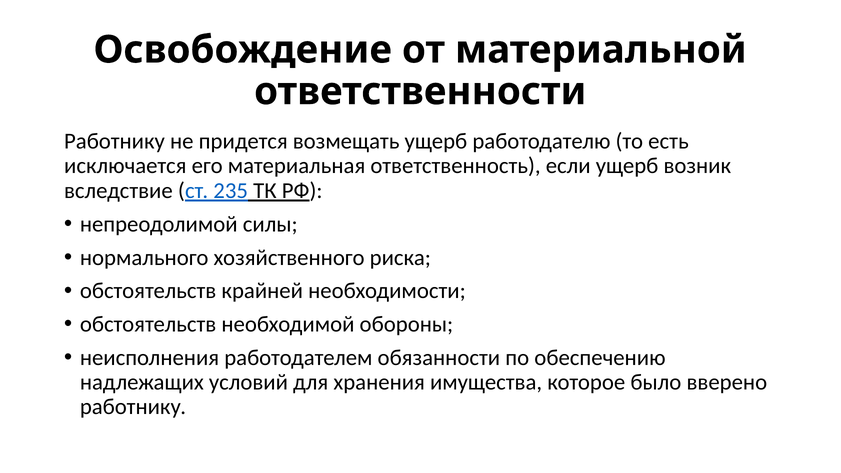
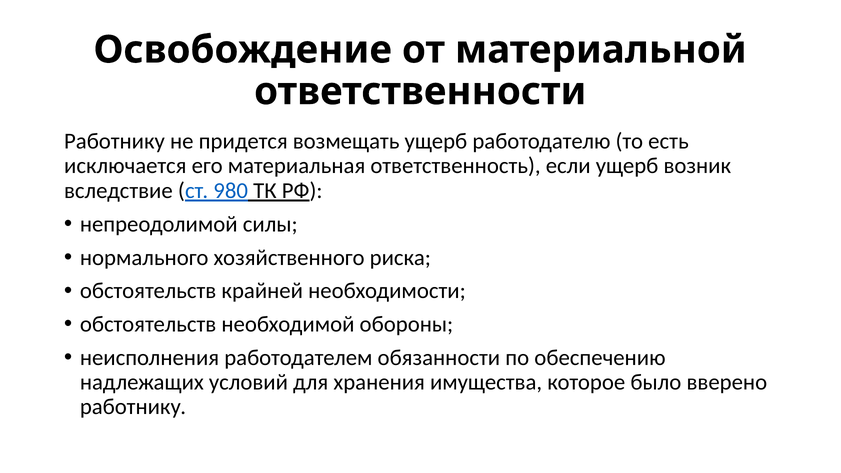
235: 235 -> 980 (231, 191)
